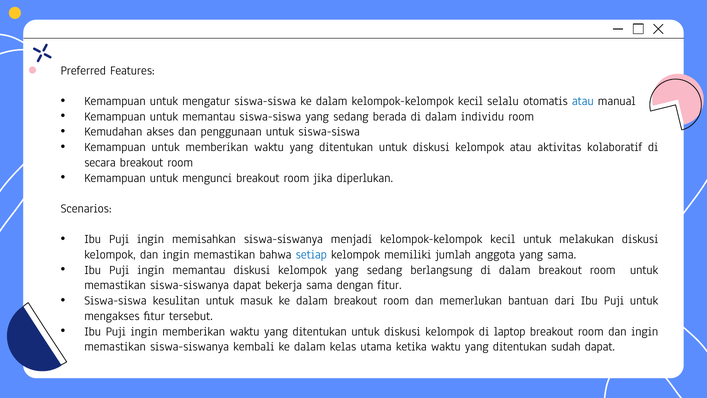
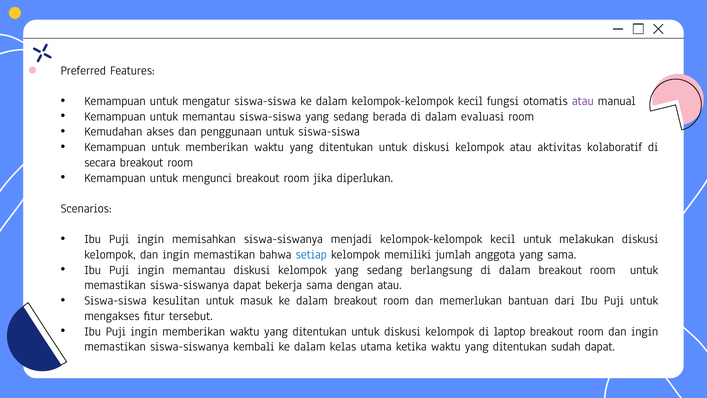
selalu: selalu -> fungsi (503, 101)
atau colour: blue -> purple (583, 101)
individu: individu -> evaluasi (483, 116)
dengan fitur: fitur -> atau (390, 285)
